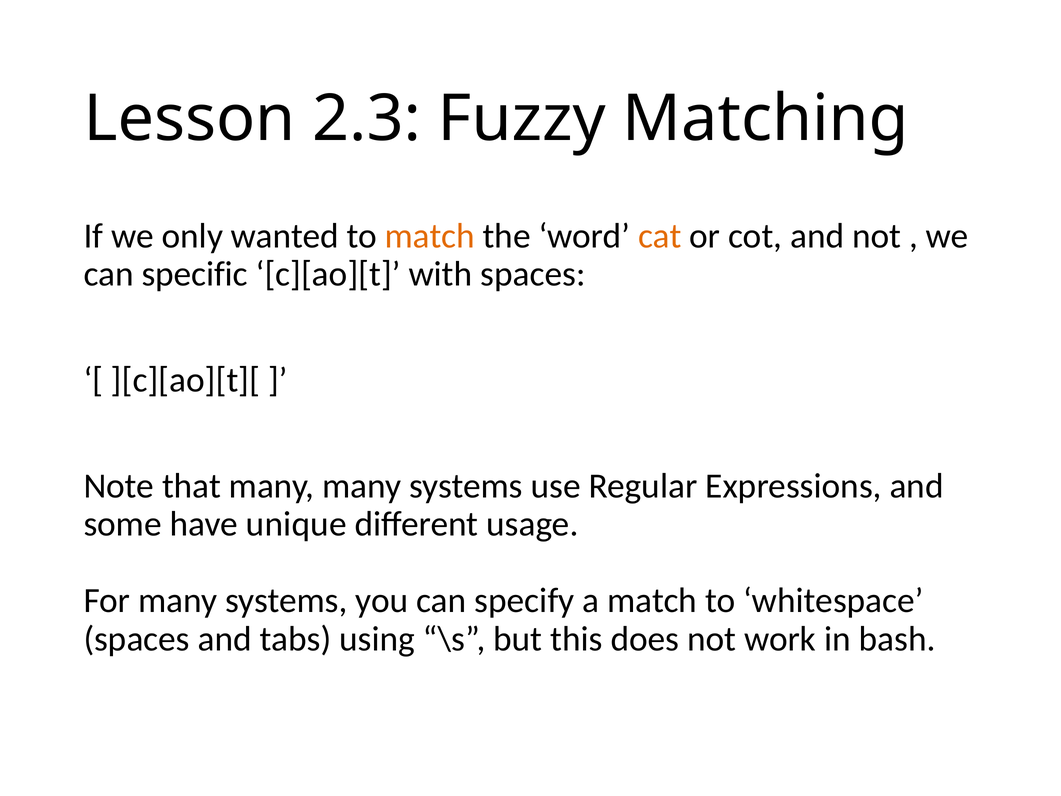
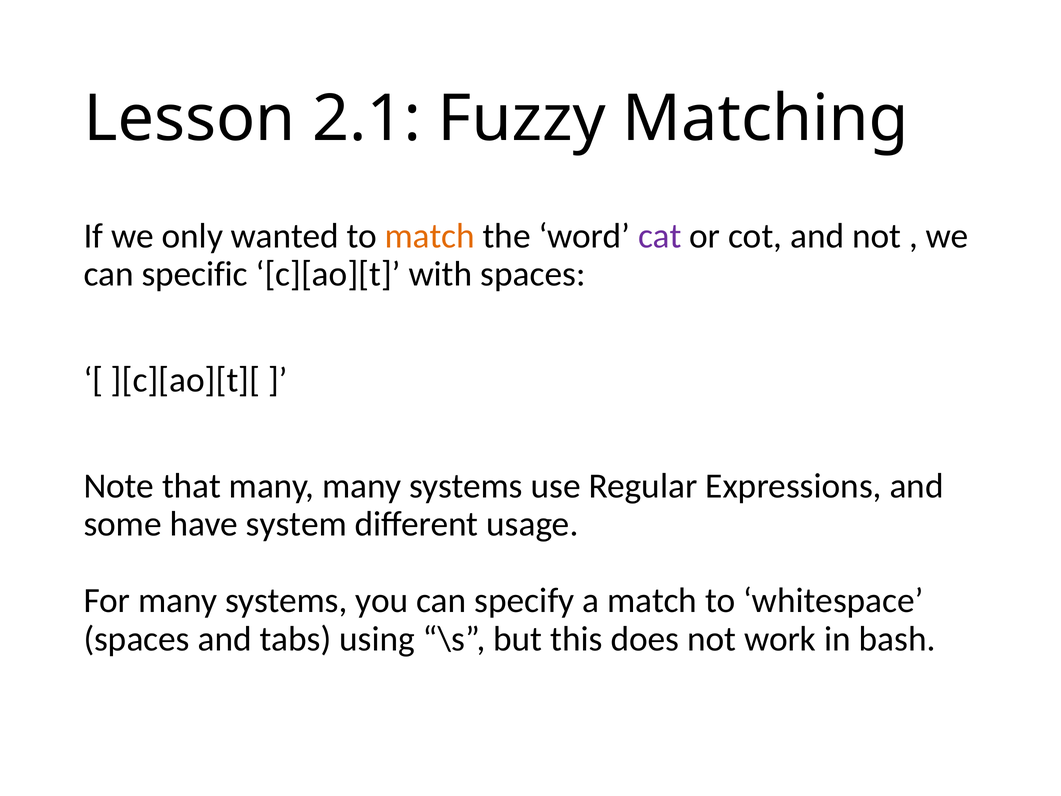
2.3: 2.3 -> 2.1 (367, 119)
cat colour: orange -> purple (660, 236)
unique: unique -> system (296, 524)
